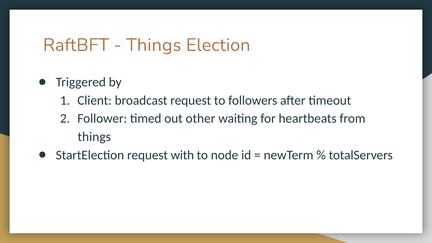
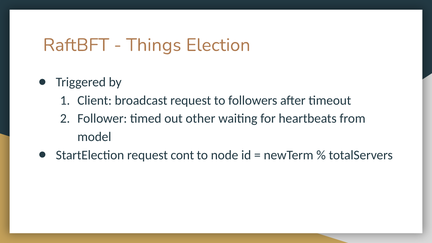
things: things -> model (94, 137)
with: with -> cont (182, 155)
